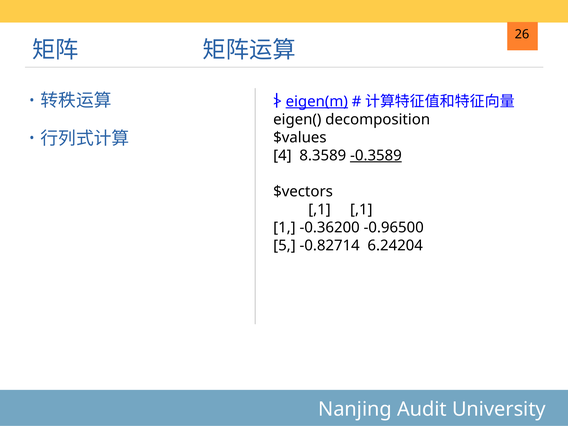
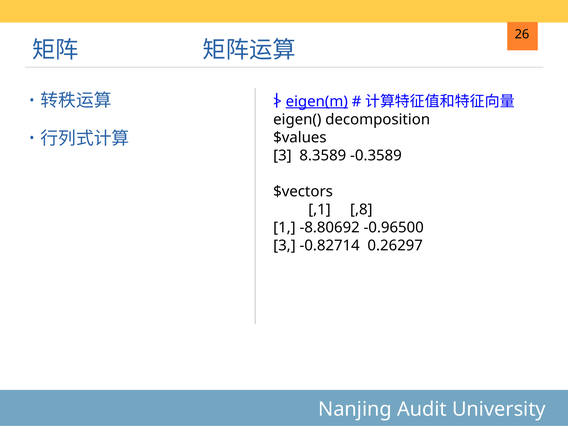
4: 4 -> 3 (282, 155)
-0.3589 underline: present -> none (376, 155)
,1 ,1: ,1 -> ,8 (361, 209)
-0.36200: -0.36200 -> -8.80692 (330, 227)
5: 5 -> 3 (284, 245)
6.24204: 6.24204 -> 0.26297 (395, 245)
